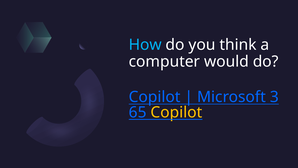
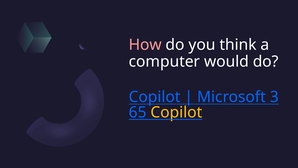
How colour: light blue -> pink (145, 45)
